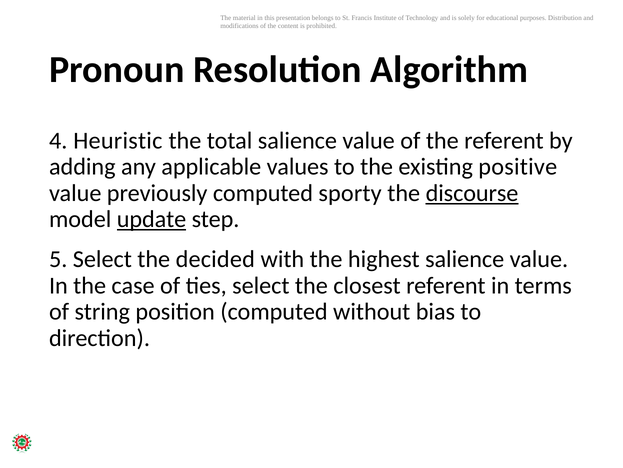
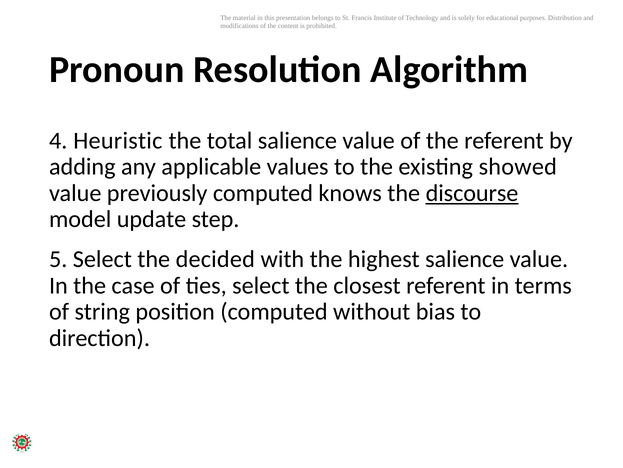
positive: positive -> showed (518, 167)
sporty: sporty -> knows (350, 193)
update underline: present -> none (152, 219)
